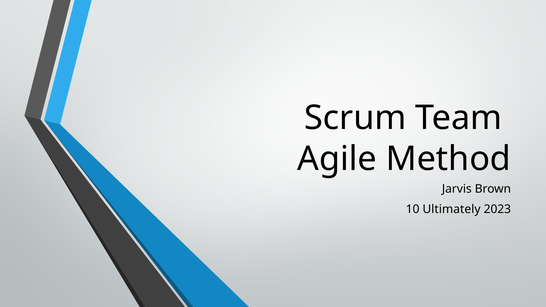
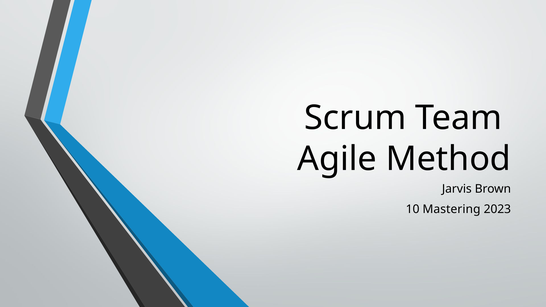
Ultimately: Ultimately -> Mastering (451, 209)
